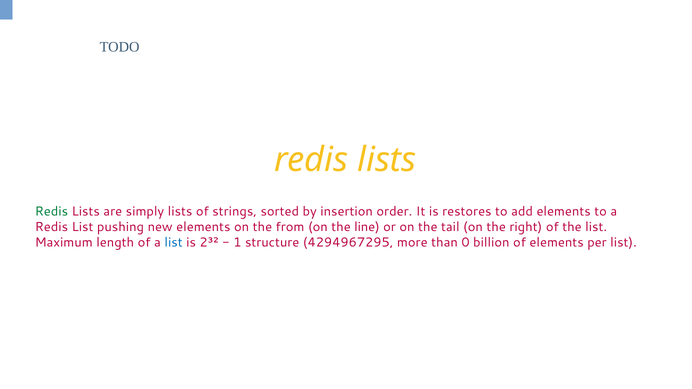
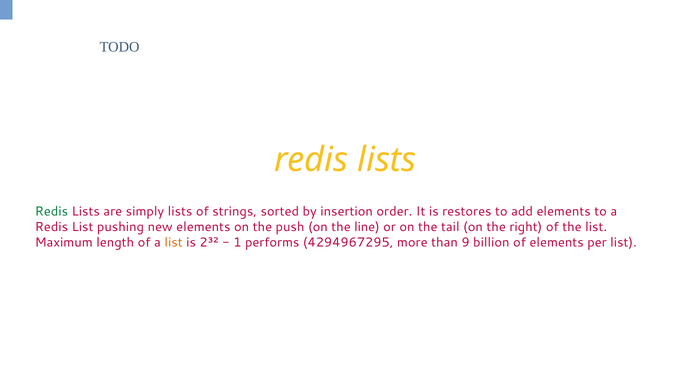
from: from -> push (290, 227)
list colour: blue -> orange (174, 243)
structure: structure -> performs (272, 243)
0: 0 -> 9 (465, 243)
